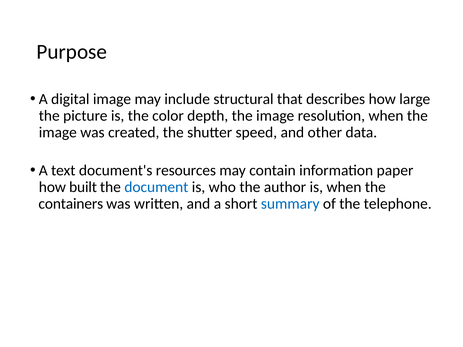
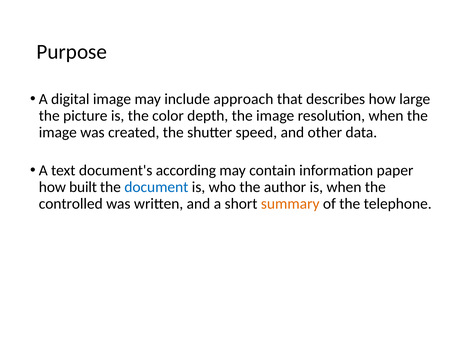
structural: structural -> approach (243, 99)
resources: resources -> according (186, 171)
containers: containers -> controlled (71, 204)
summary colour: blue -> orange (290, 204)
